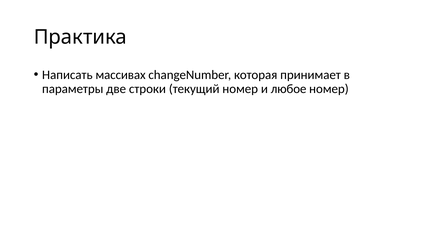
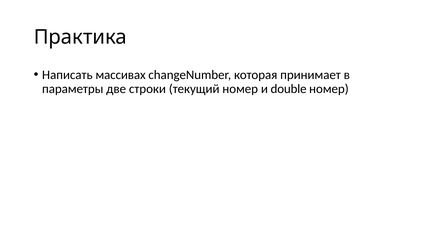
любое: любое -> double (289, 89)
